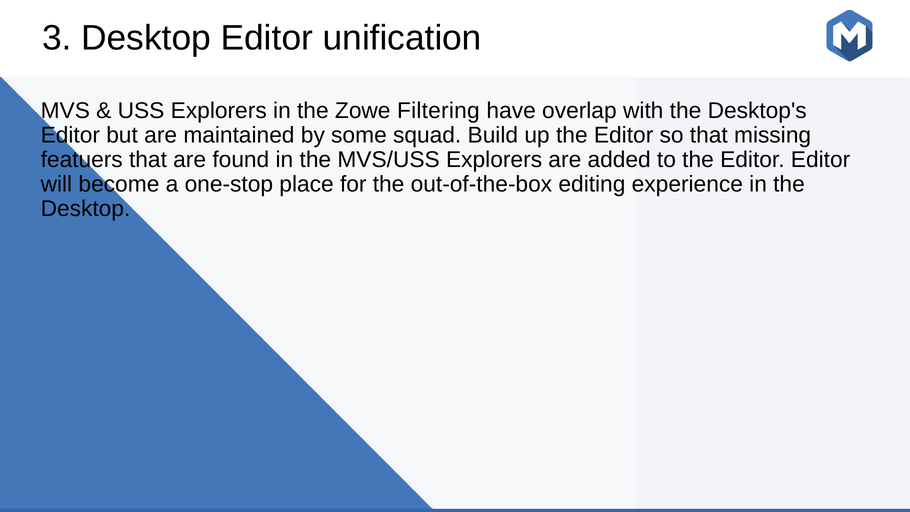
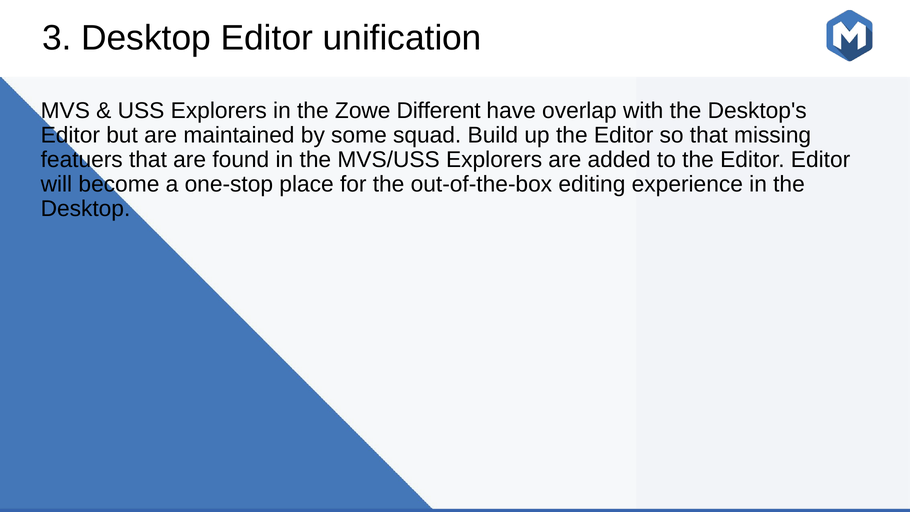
Filtering: Filtering -> Different (439, 111)
